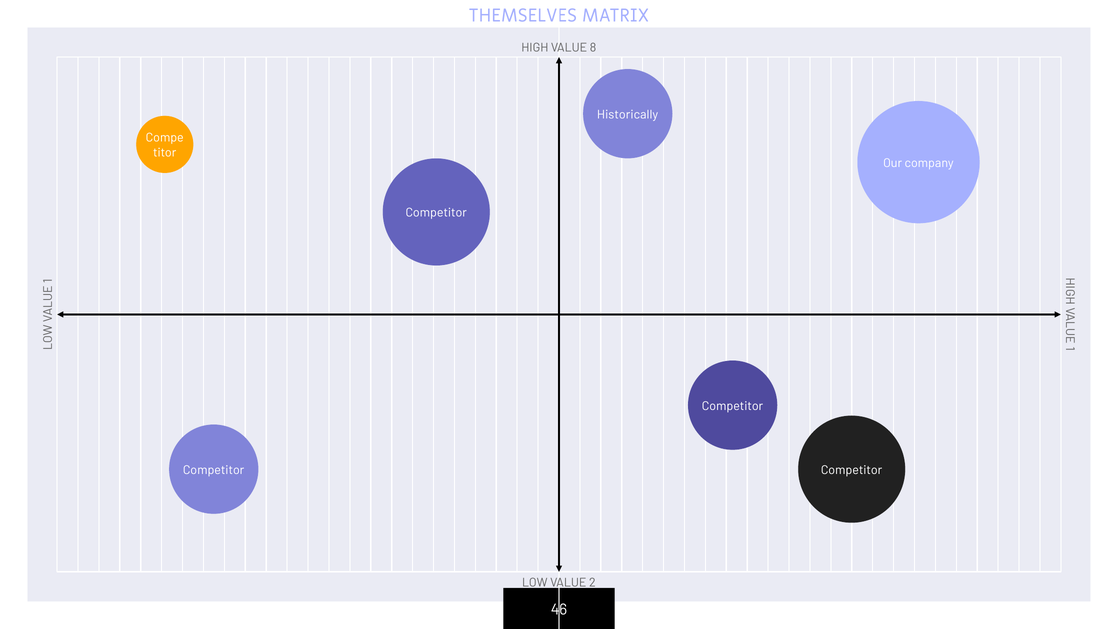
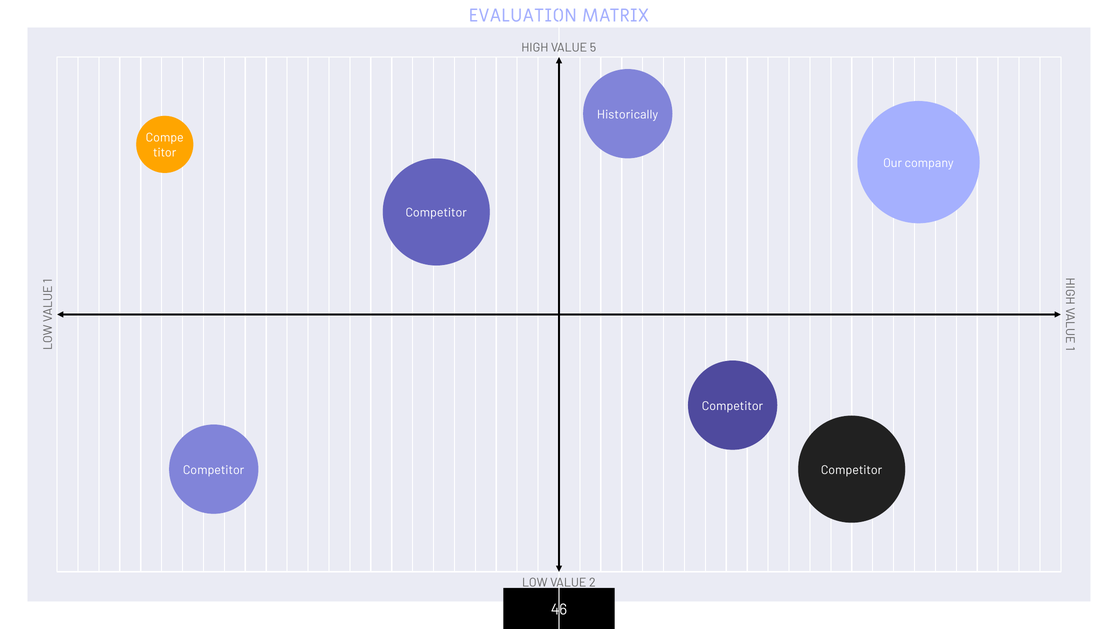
THEMSELVES: THEMSELVES -> EVALUATION (523, 16)
8: 8 -> 5 (593, 48)
